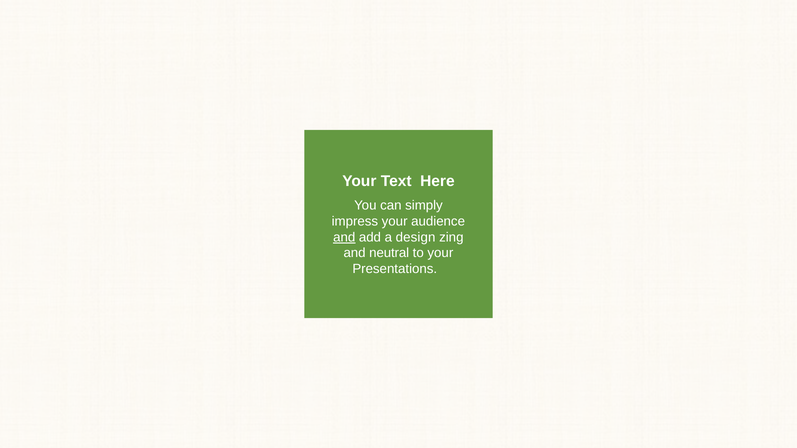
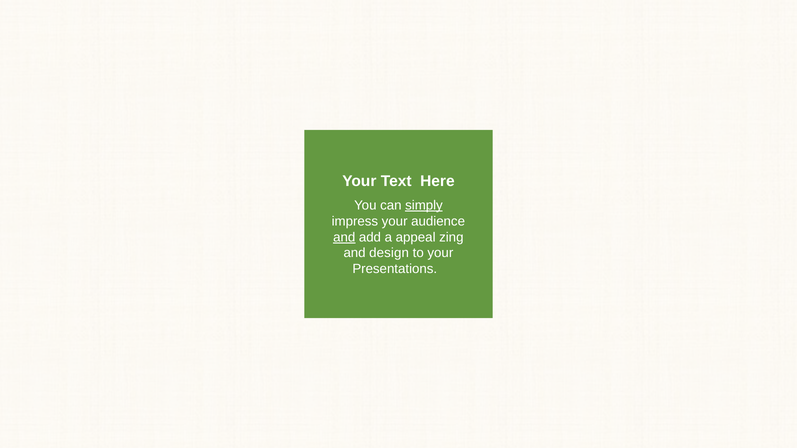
simply underline: none -> present (424, 205)
design: design -> appeal (416, 237)
neutral: neutral -> design (389, 253)
